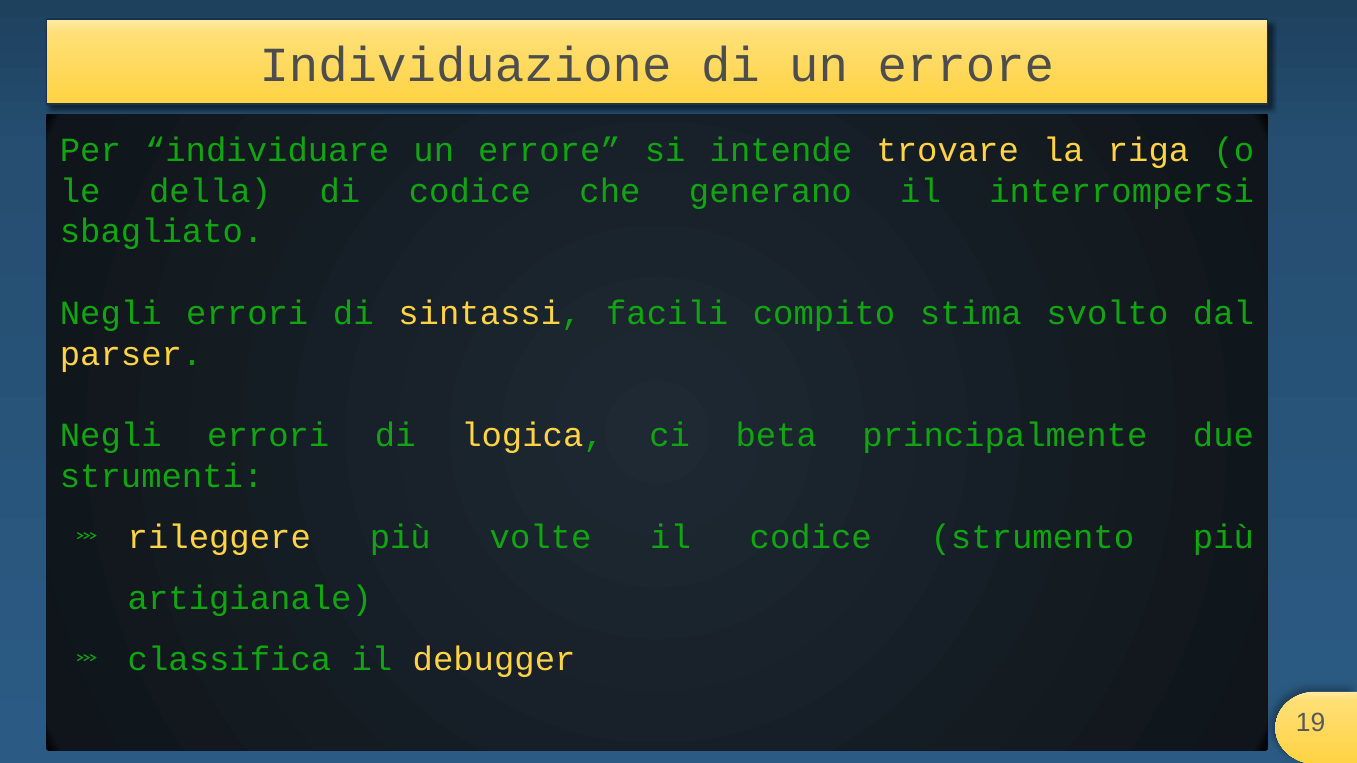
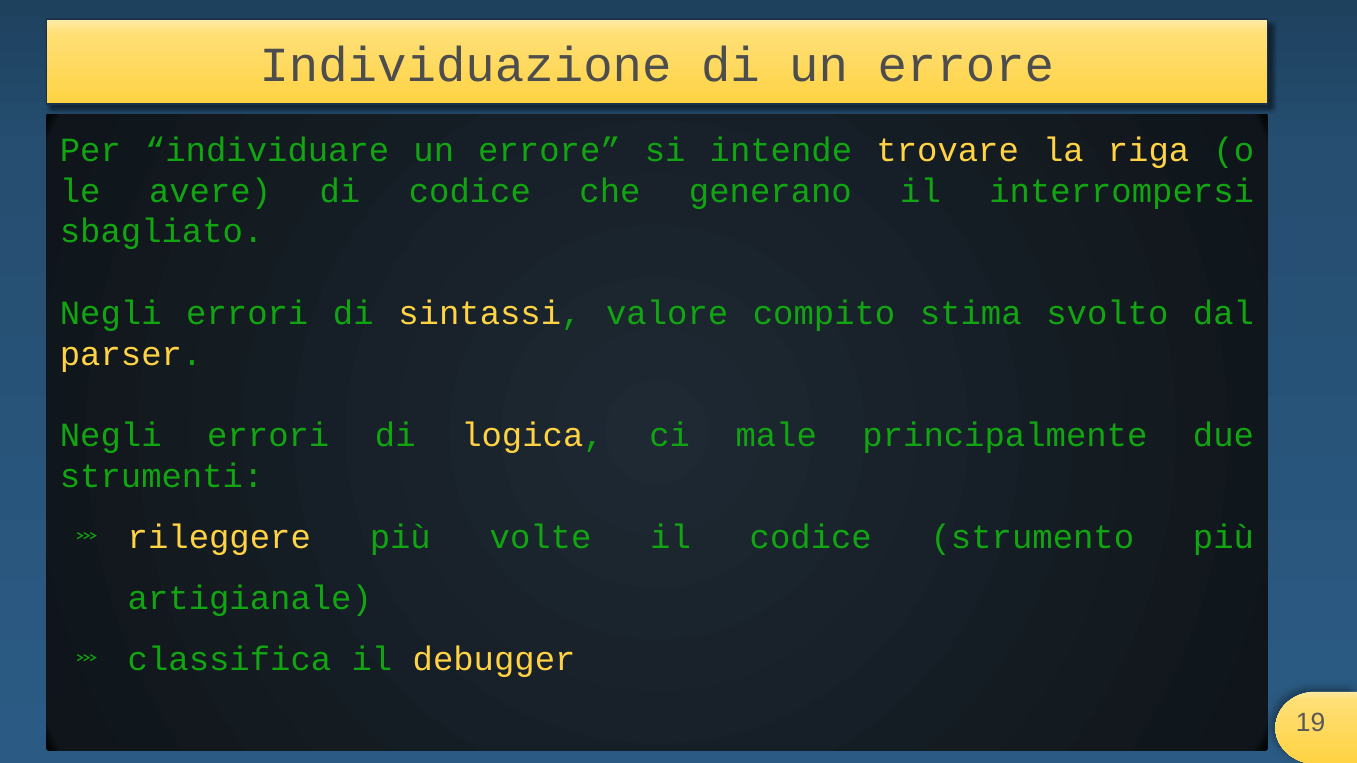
della: della -> avere (210, 191)
facili: facili -> valore (667, 313)
beta: beta -> male (776, 435)
